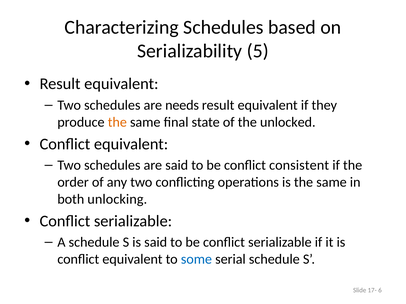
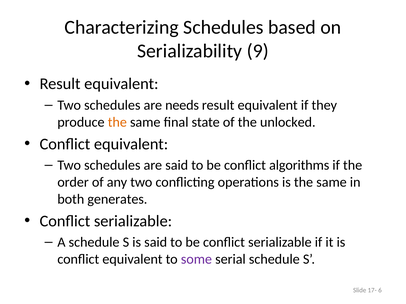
5: 5 -> 9 (258, 51)
consistent: consistent -> algorithms (299, 166)
unlocking: unlocking -> generates (117, 199)
some colour: blue -> purple (196, 260)
